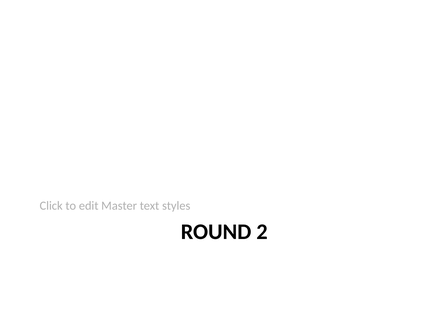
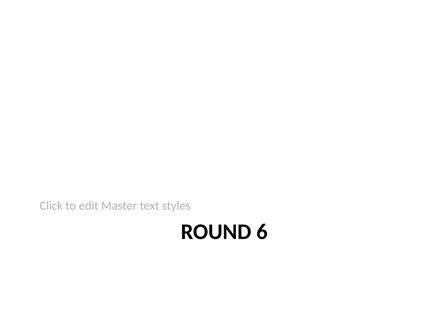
2: 2 -> 6 (262, 232)
